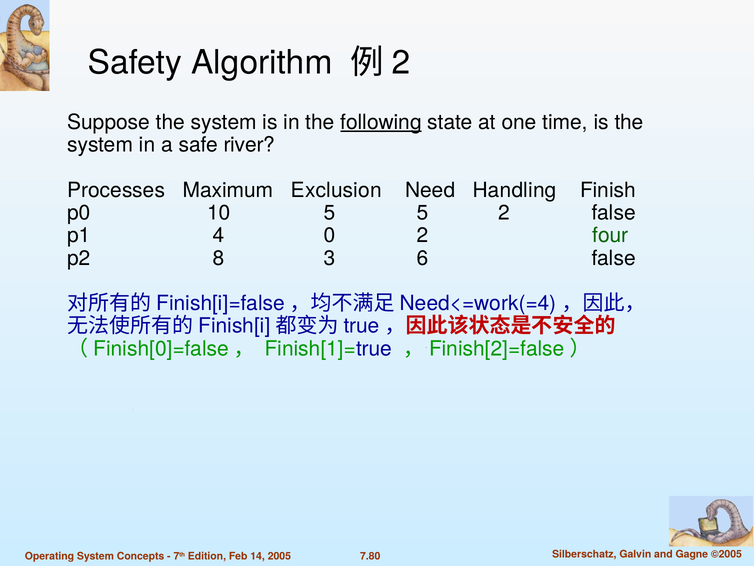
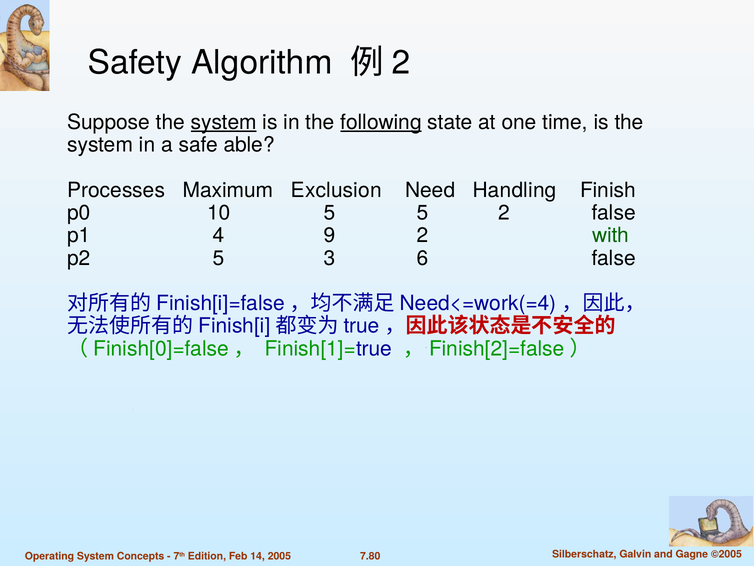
system underline: none -> present (224, 122)
river: river -> able (249, 145)
0: 0 -> 9 (329, 235)
four: four -> with (611, 235)
p2 8: 8 -> 5 (219, 258)
